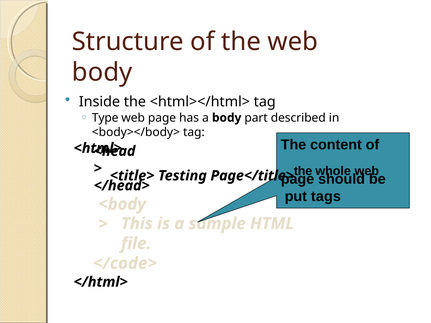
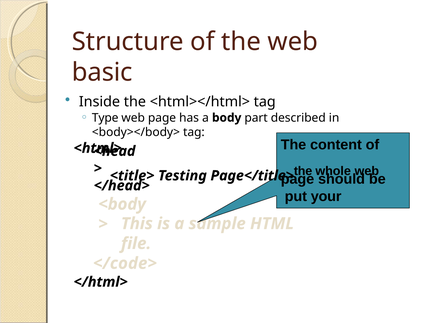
body: body -> basic (102, 73)
tags: tags -> your (326, 196)
